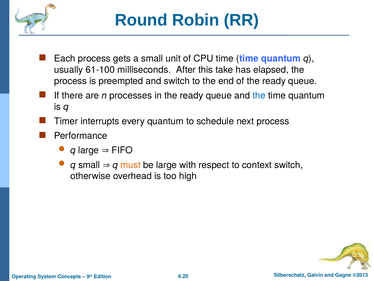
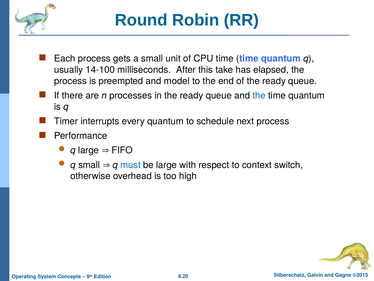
61-100: 61-100 -> 14-100 (100, 70)
and switch: switch -> model (177, 81)
must colour: orange -> blue (131, 165)
